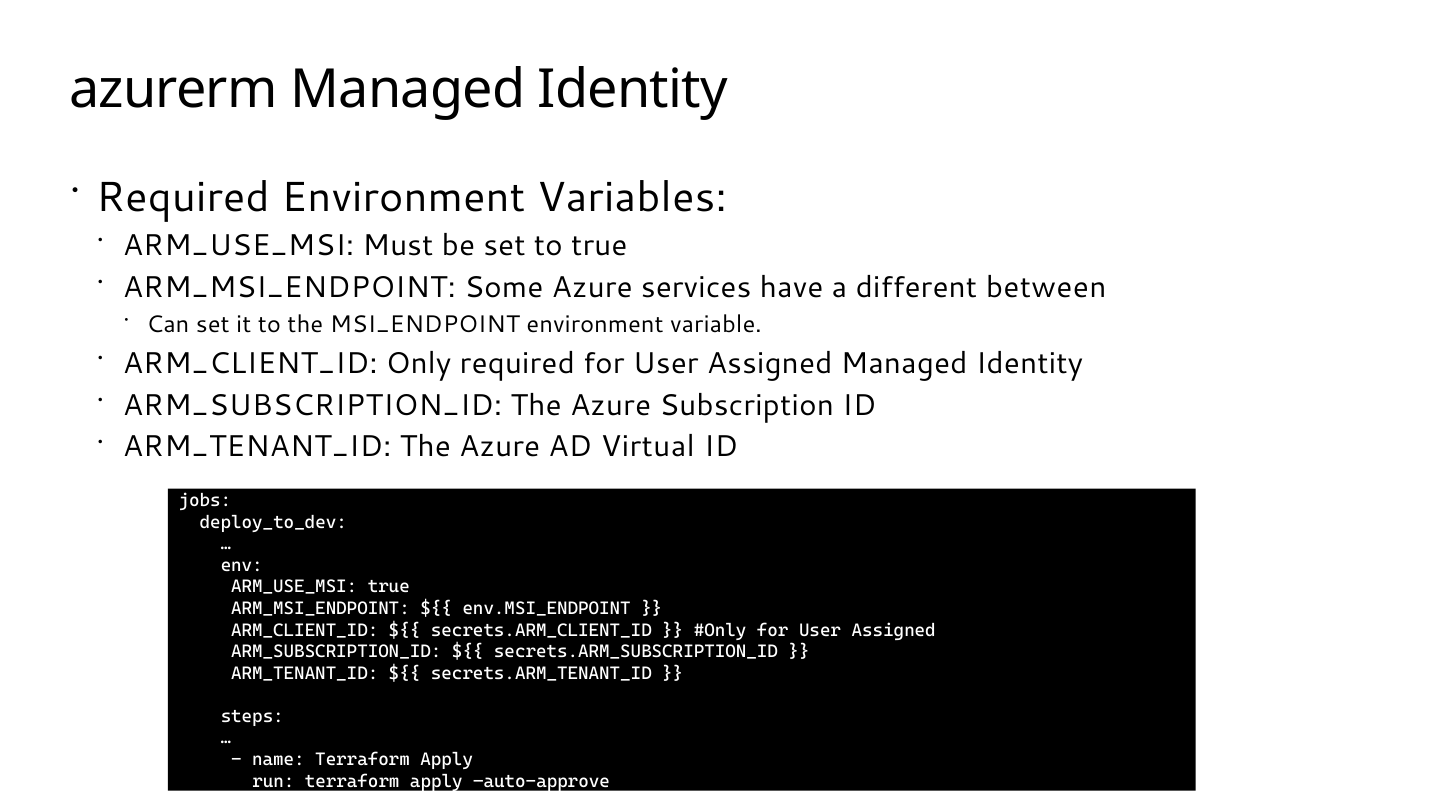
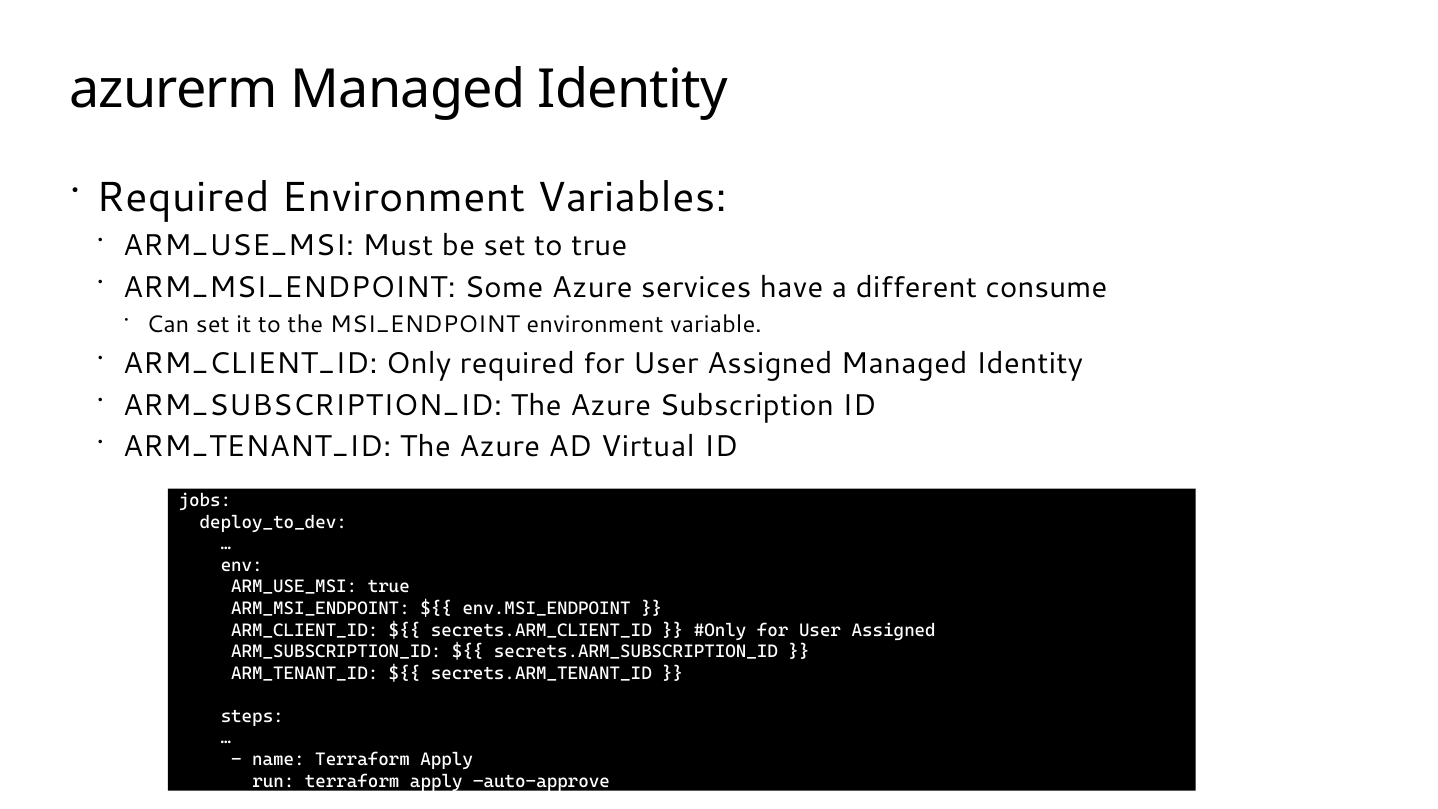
between: between -> consume (1046, 288)
